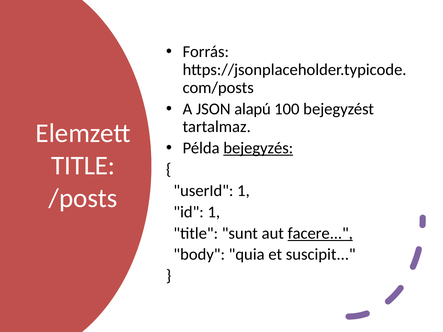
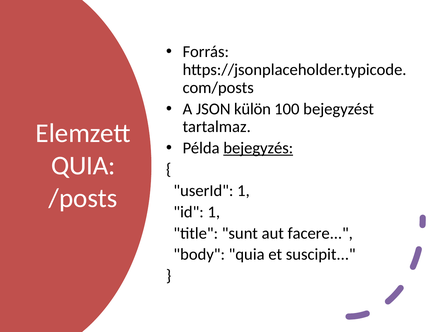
alapú: alapú -> külön (253, 109)
TITLE: TITLE -> QUIA (83, 166)
facere underline: present -> none (320, 233)
